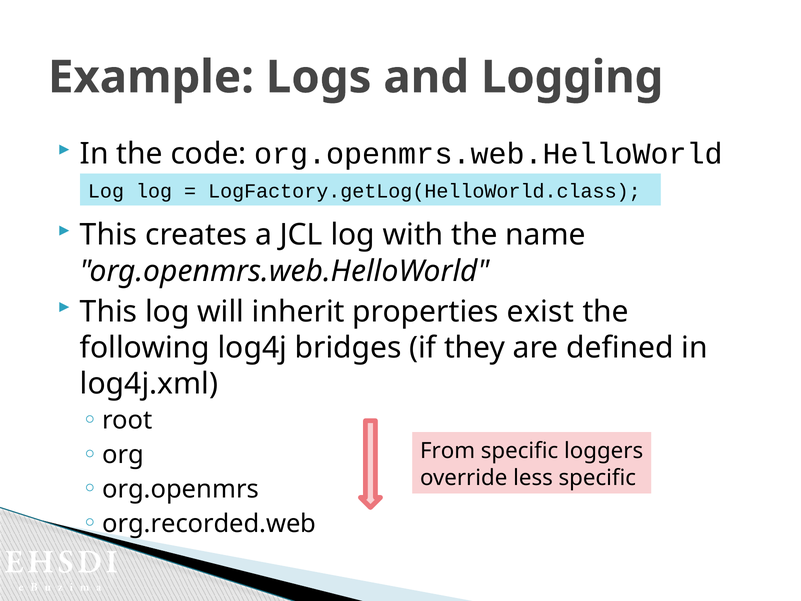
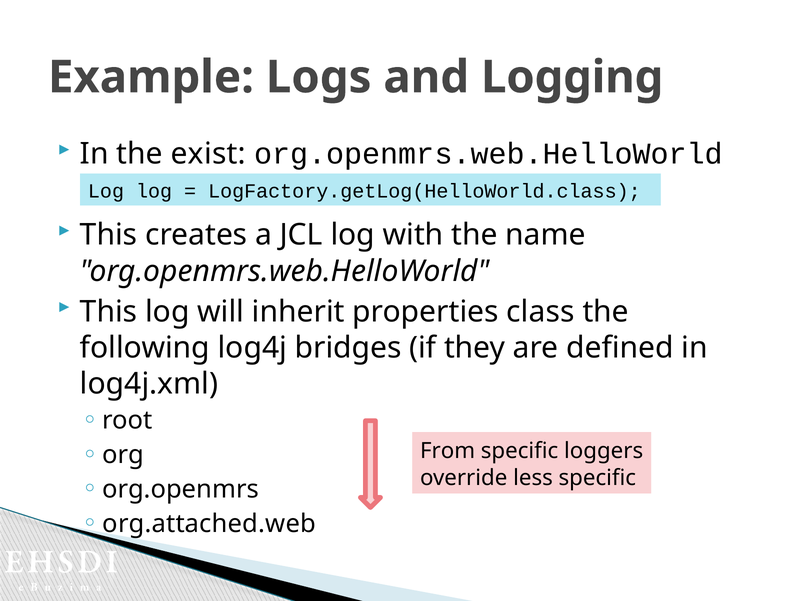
code: code -> exist (208, 154)
exist: exist -> class (541, 311)
org.recorded.web: org.recorded.web -> org.attached.web (209, 523)
